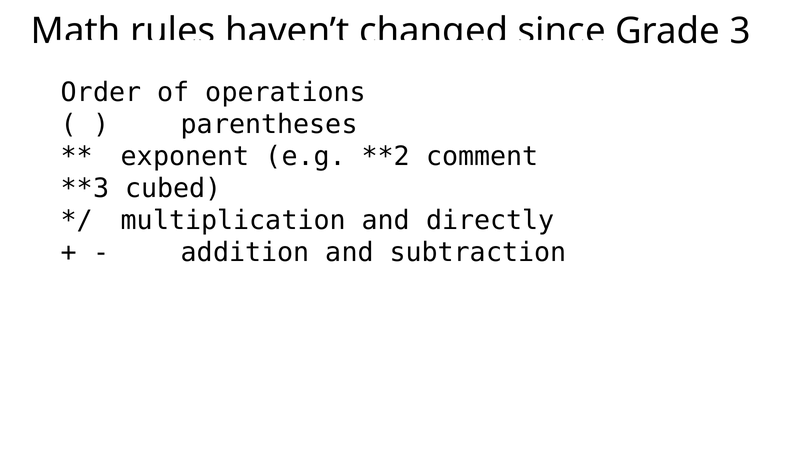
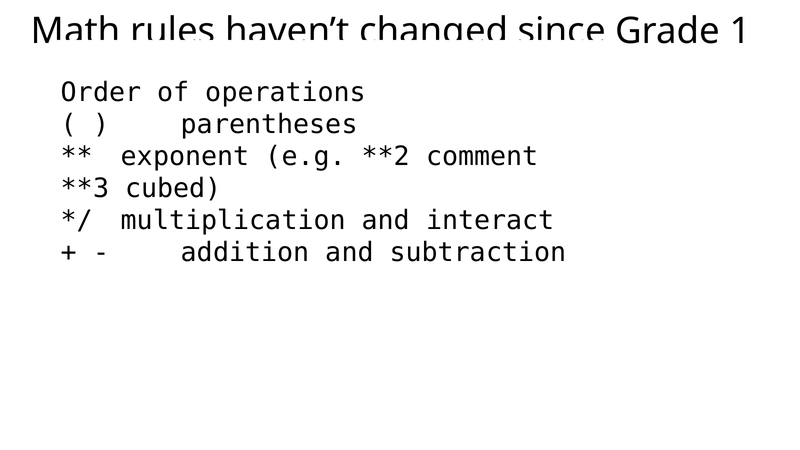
3: 3 -> 1 (740, 31)
directly: directly -> interact (490, 220)
